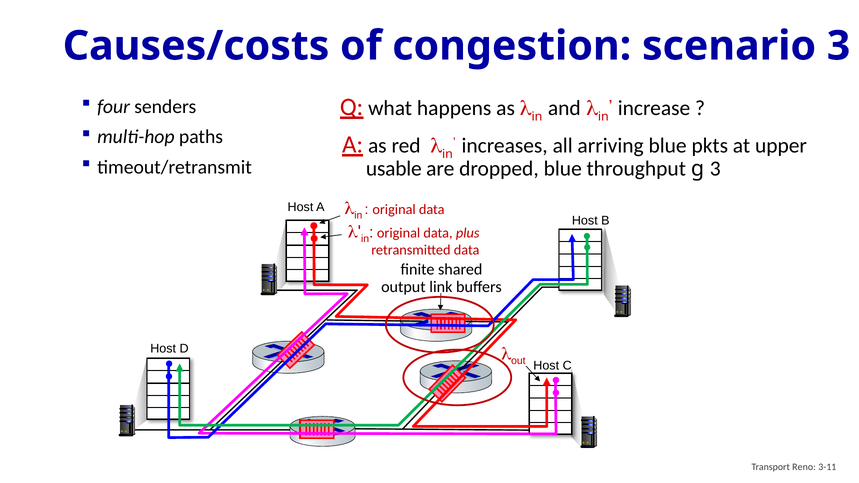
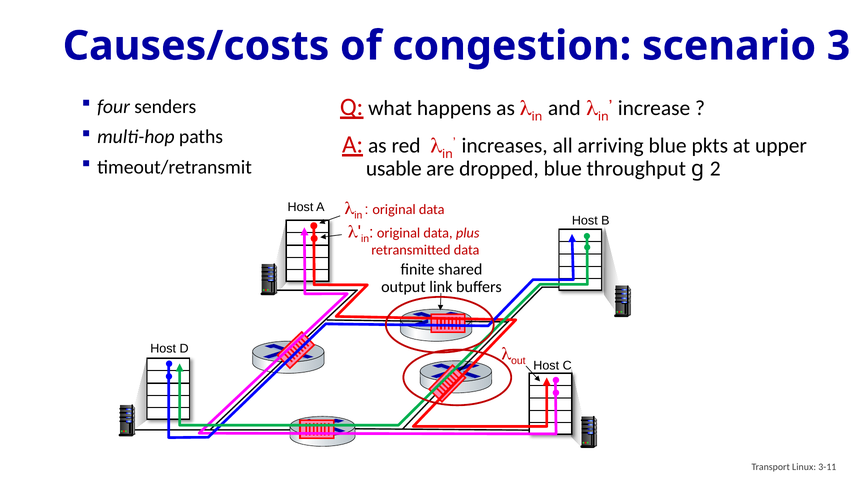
g 3: 3 -> 2 (715, 169)
Reno: Reno -> Linux (804, 467)
